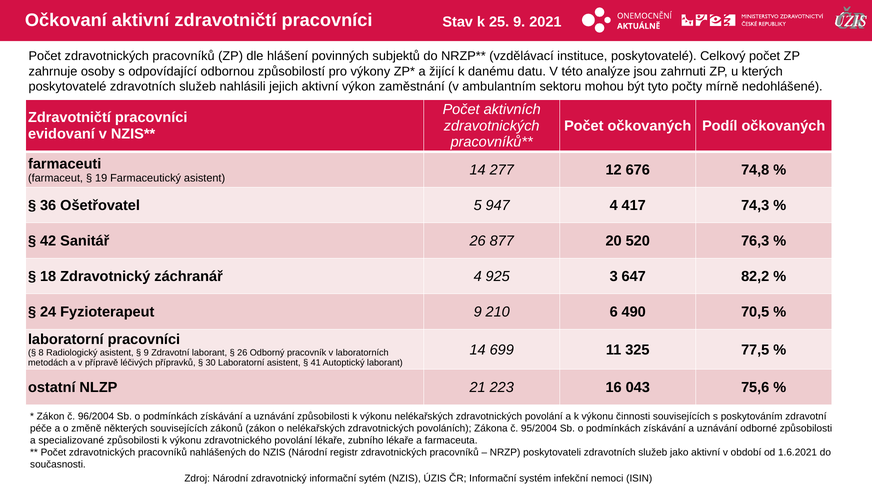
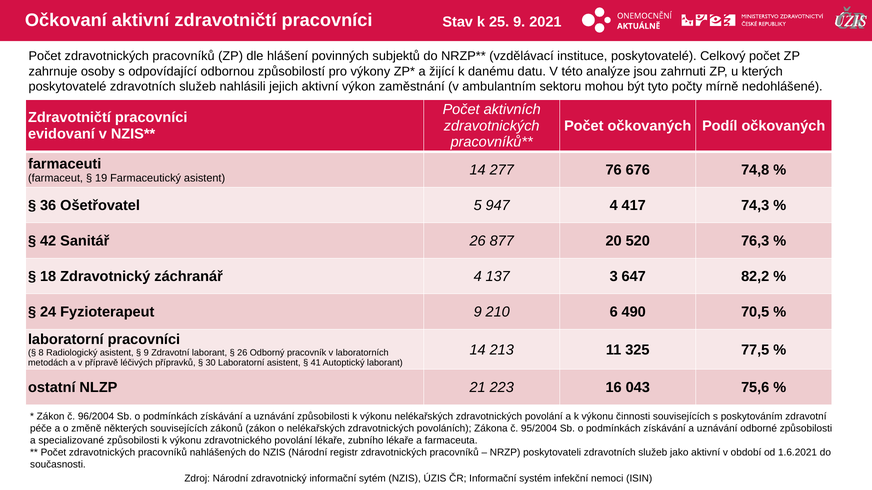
12: 12 -> 76 (614, 170)
925: 925 -> 137 (498, 277)
699: 699 -> 213 (502, 350)
